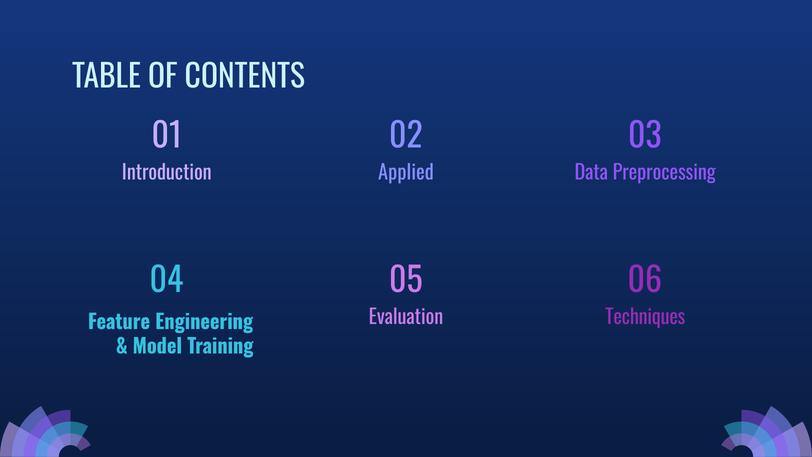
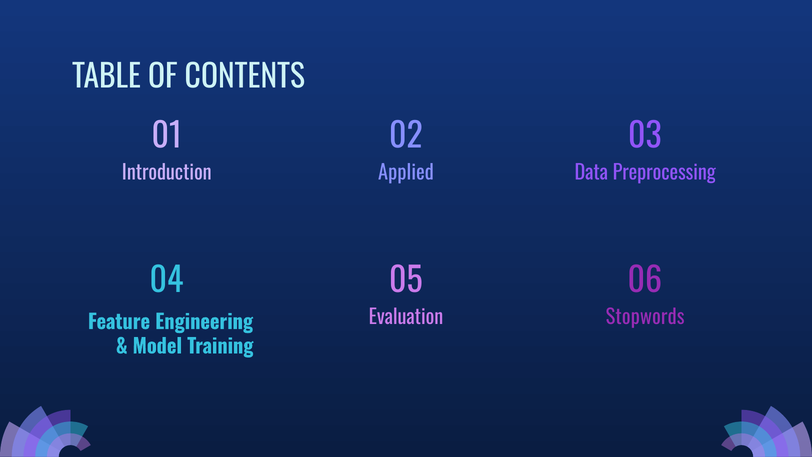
Techniques: Techniques -> Stopwords (645, 317)
